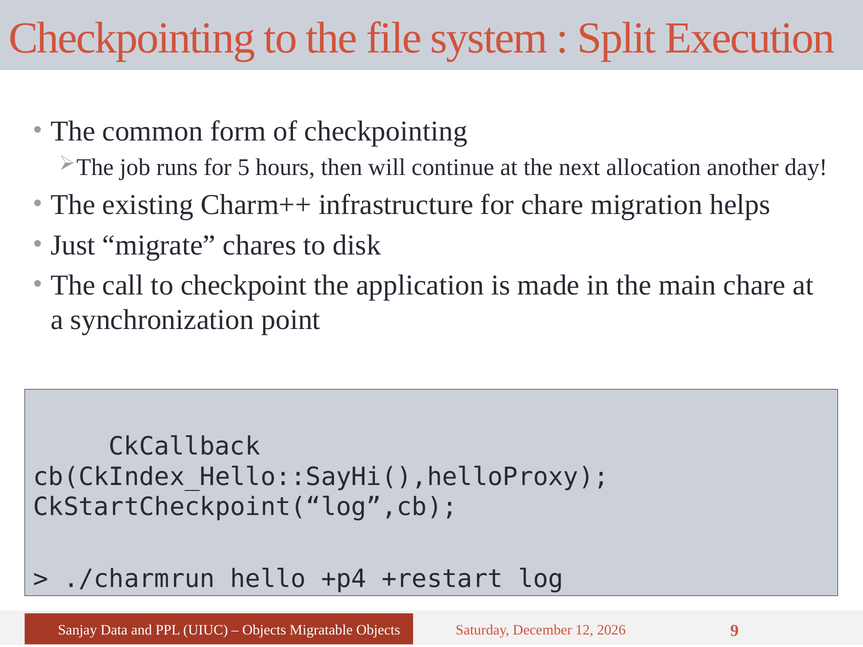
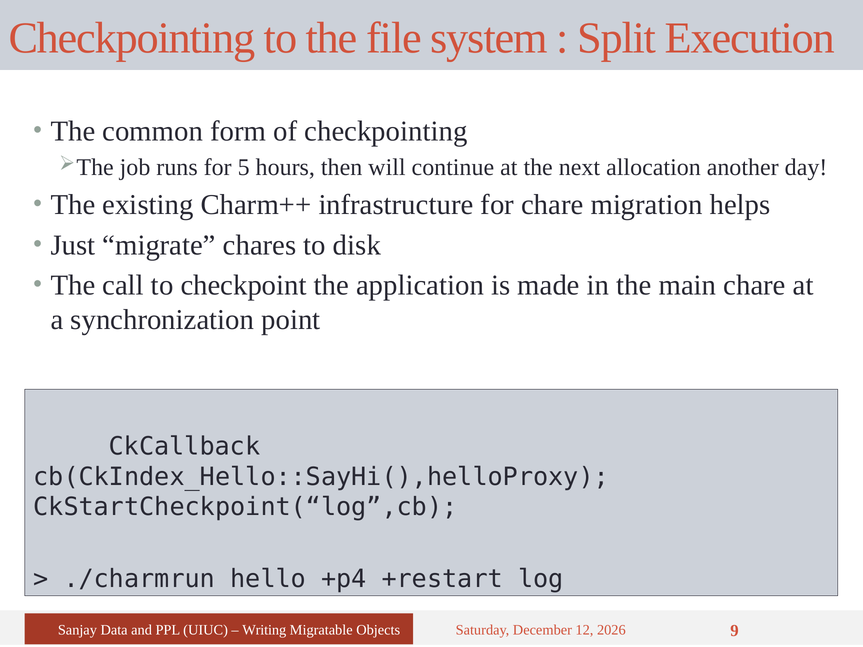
Objects: Objects -> Writing (264, 630)
